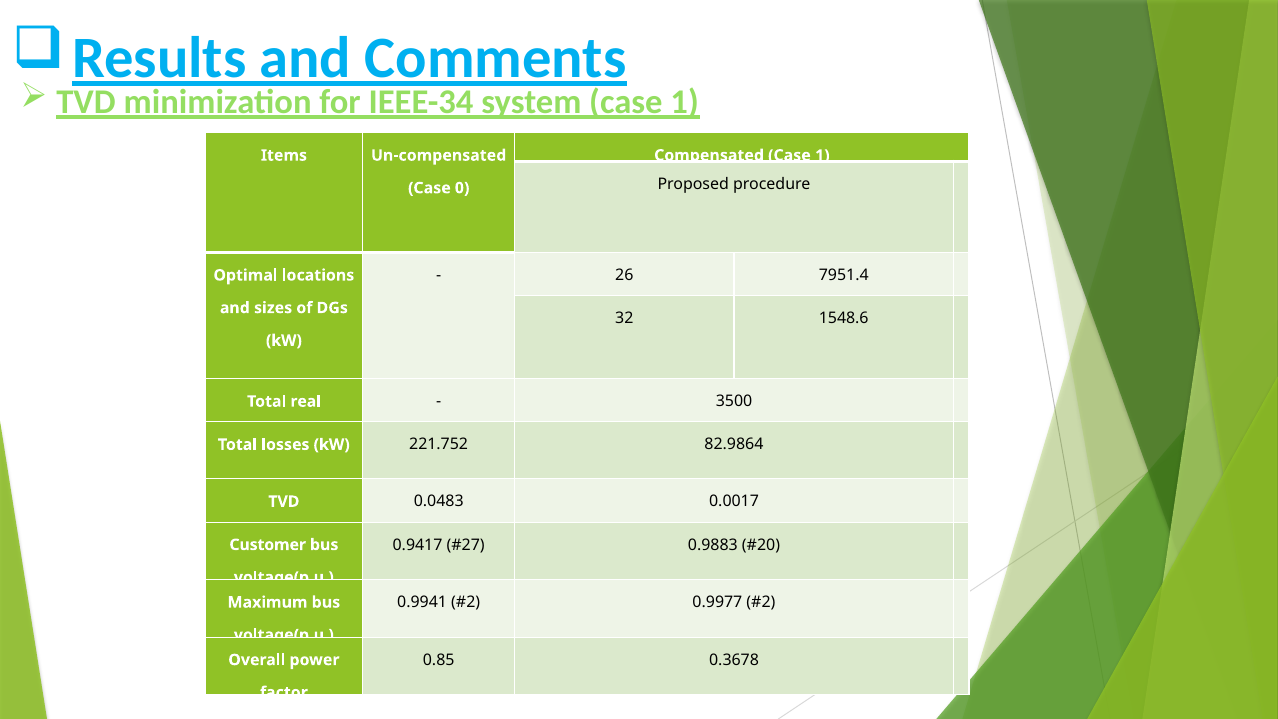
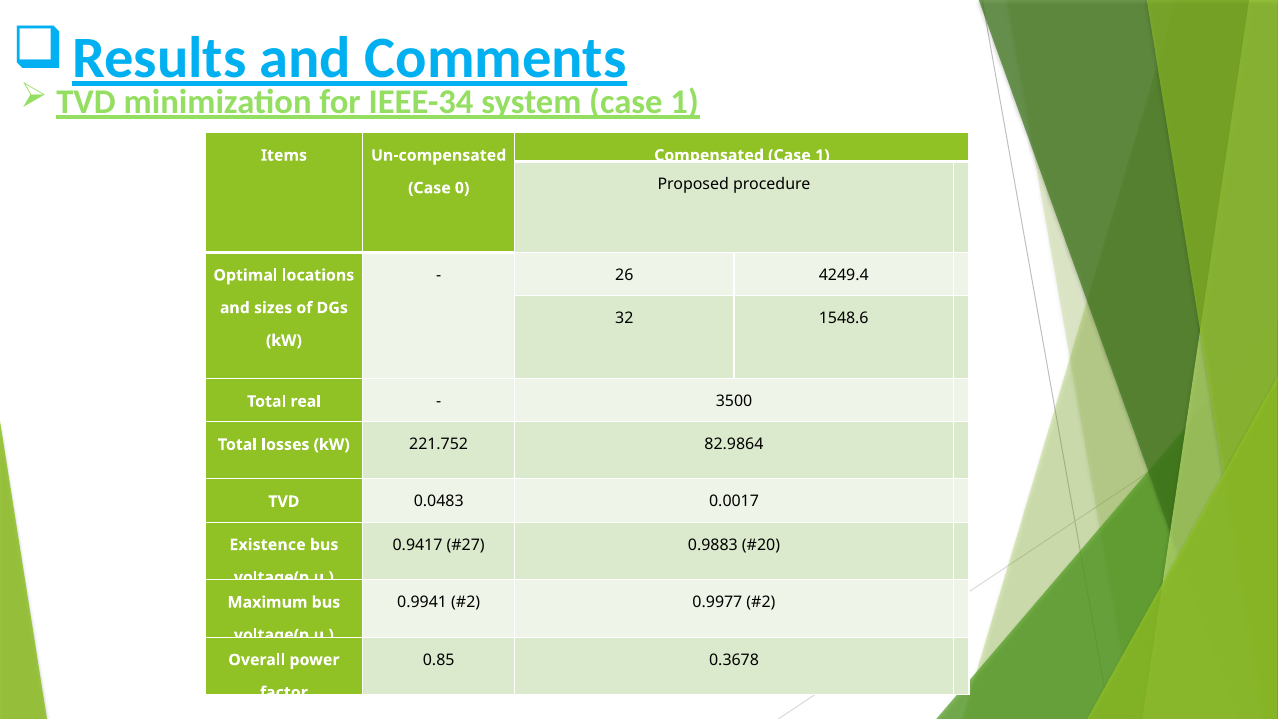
7951.4: 7951.4 -> 4249.4 (844, 275)
Customer: Customer -> Existence (268, 545)
